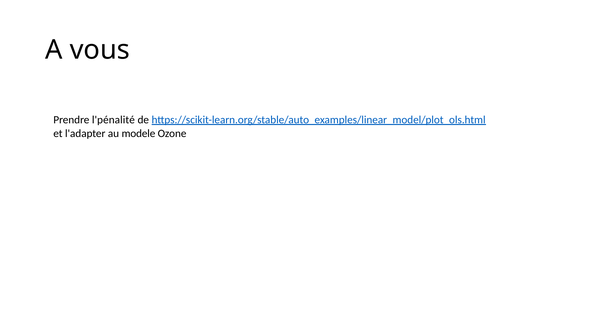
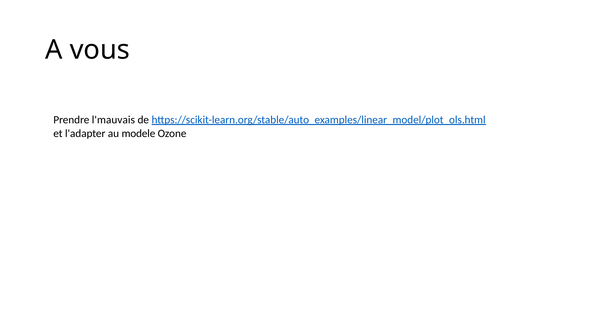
l'pénalité: l'pénalité -> l'mauvais (113, 120)
